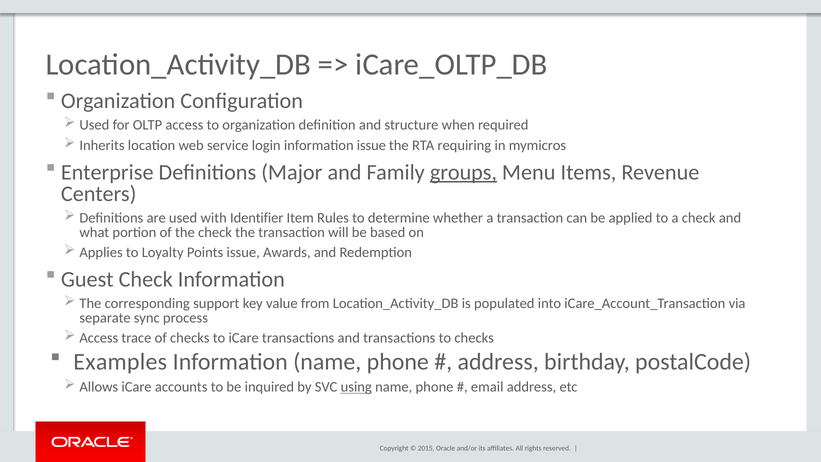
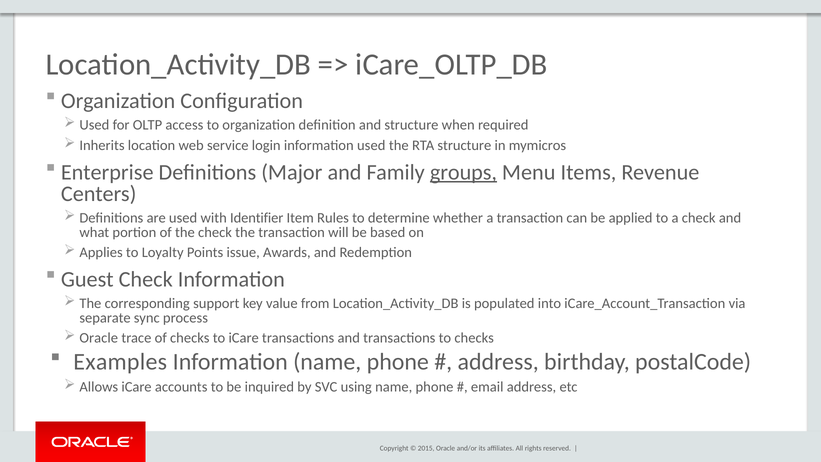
information issue: issue -> used (371, 145)
RTA requiring: requiring -> structure (464, 145)
Access: Access -> Oracle (99, 338)
using underline: present -> none (356, 387)
